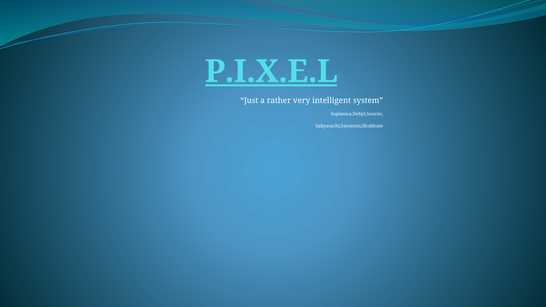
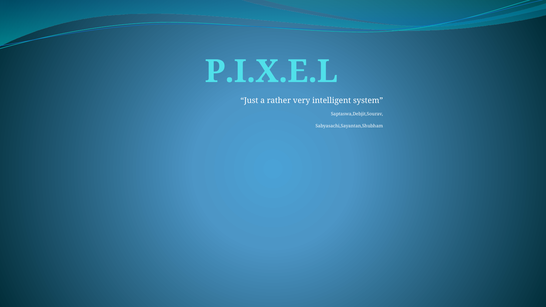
P.I.X.E.L underline: present -> none (271, 72)
